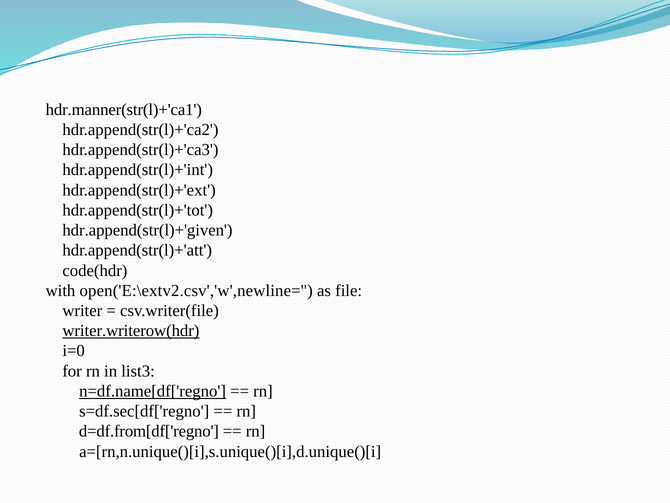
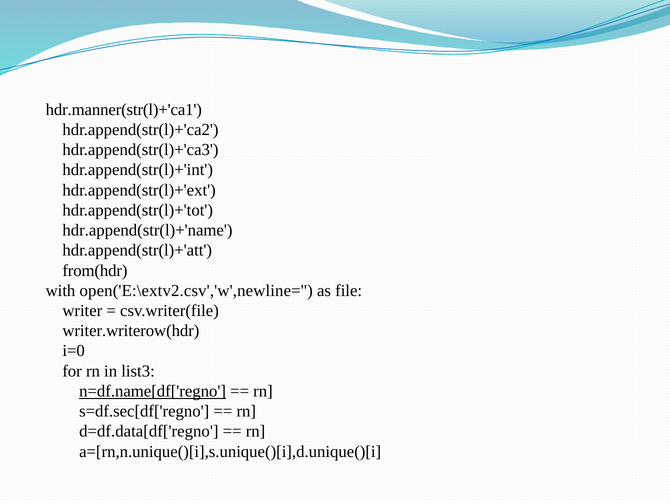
hdr.append(str(l)+'given: hdr.append(str(l)+'given -> hdr.append(str(l)+'name (147, 230)
code(hdr: code(hdr -> from(hdr (95, 270)
writer.writerow(hdr underline: present -> none (131, 331)
d=df.from[df['regno: d=df.from[df['regno -> d=df.data[df['regno (149, 431)
